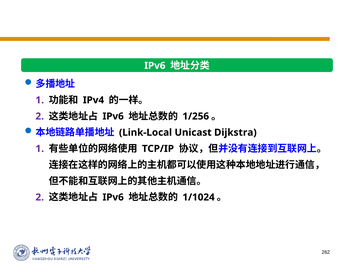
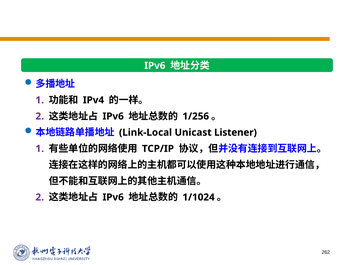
Dijkstra: Dijkstra -> Listener (235, 133)
